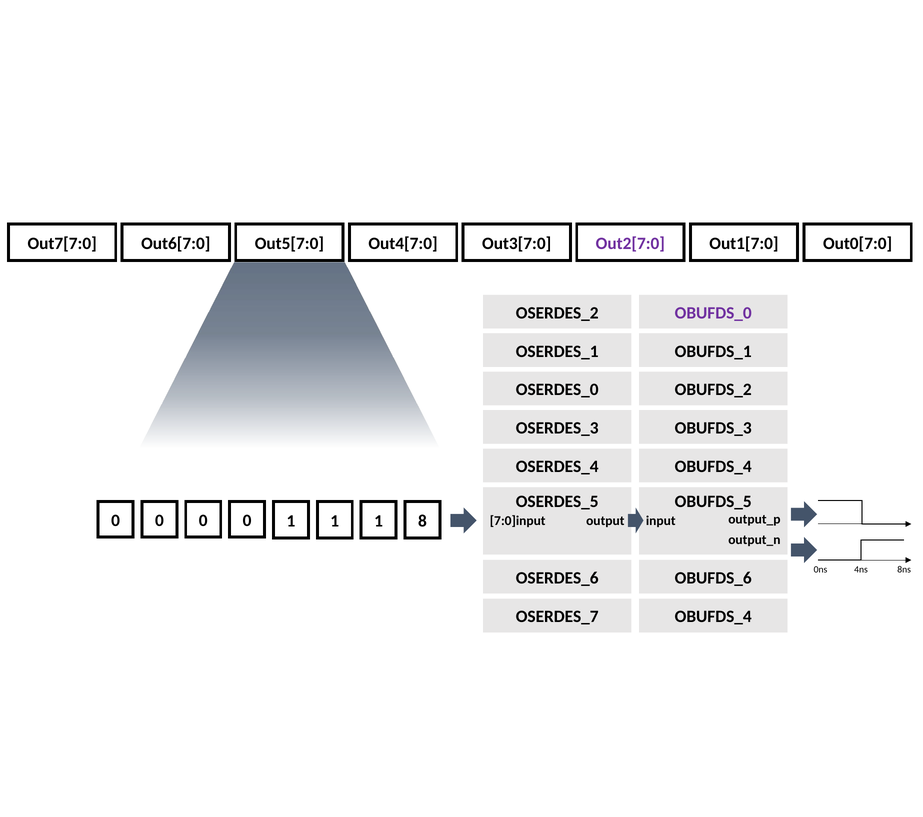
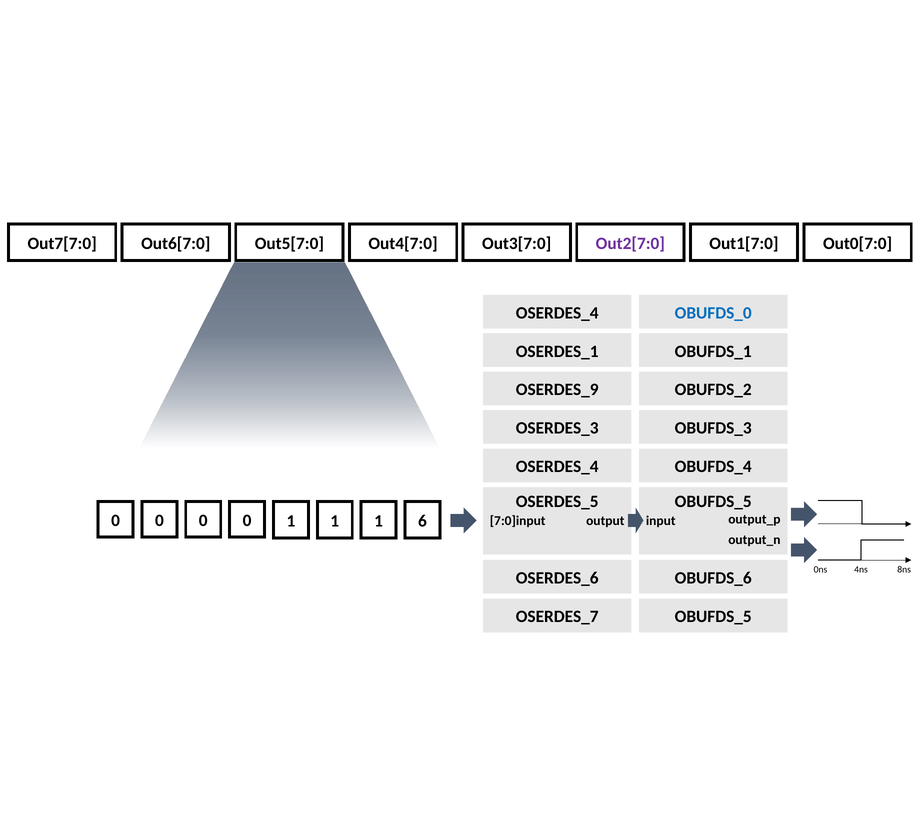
OSERDES_2: OSERDES_2 -> OSERDES_4 (557, 313)
OBUFDS_0 colour: purple -> blue (713, 313)
OSERDES_0: OSERDES_0 -> OSERDES_9 (557, 390)
8: 8 -> 6 (422, 521)
OBUFDS_4: OBUFDS_4 -> OBUFDS_5 (713, 617)
